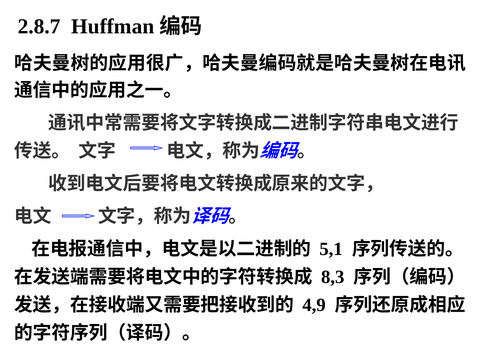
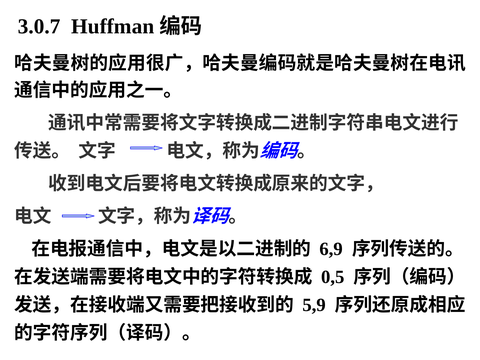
2.8.7: 2.8.7 -> 3.0.7 (39, 27)
5,1: 5,1 -> 6,9 (331, 249)
8,3: 8,3 -> 0,5 (333, 277)
4,9: 4,9 -> 5,9 (314, 305)
